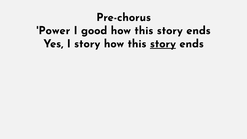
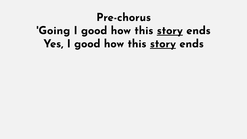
Power: Power -> Going (53, 30)
story underline: none -> present (170, 30)
Yes I story: story -> good (87, 44)
